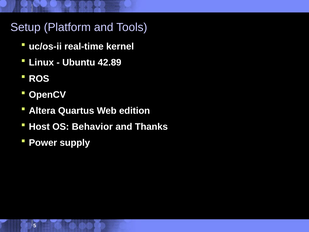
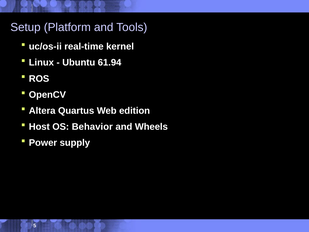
42.89: 42.89 -> 61.94 (110, 63)
Thanks: Thanks -> Wheels (151, 127)
